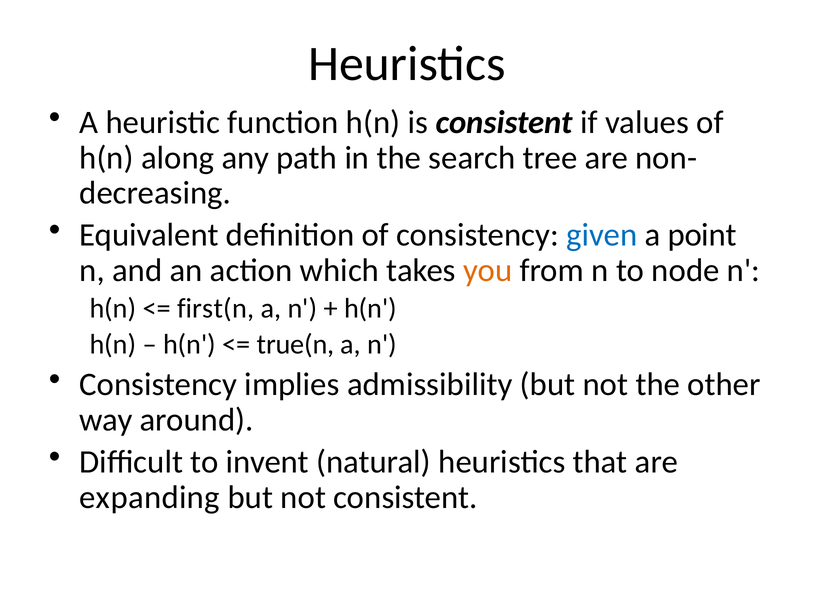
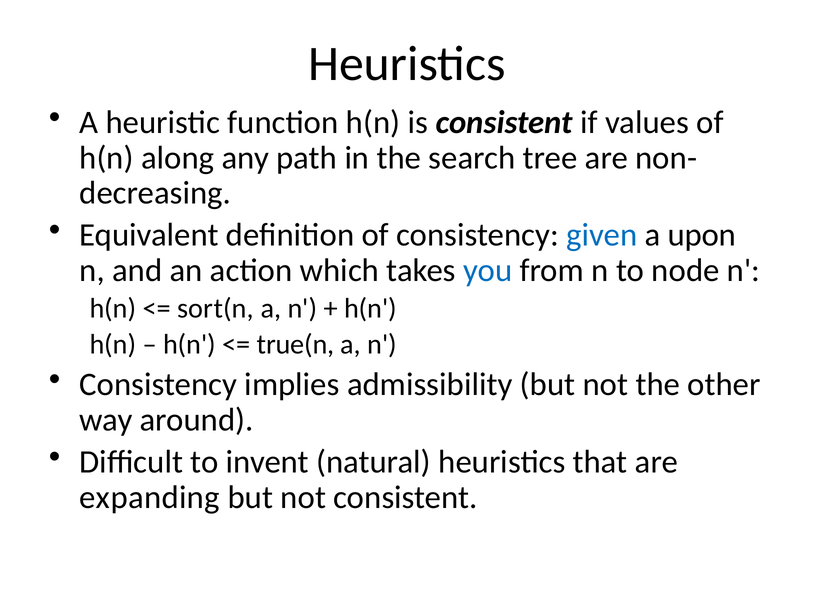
point: point -> upon (702, 235)
you colour: orange -> blue (488, 271)
first(n: first(n -> sort(n (216, 309)
